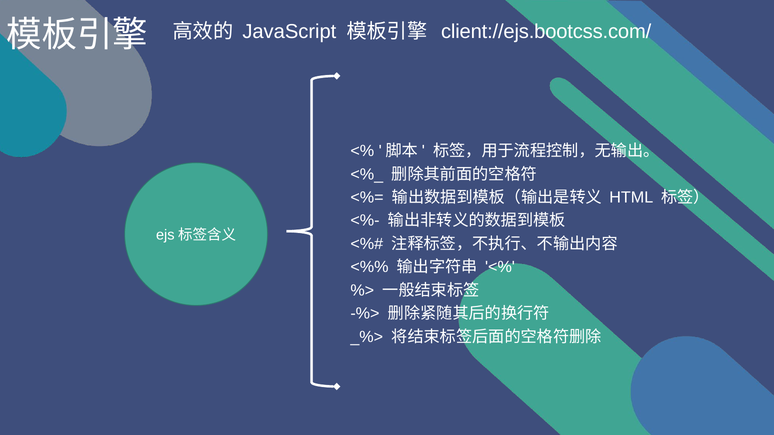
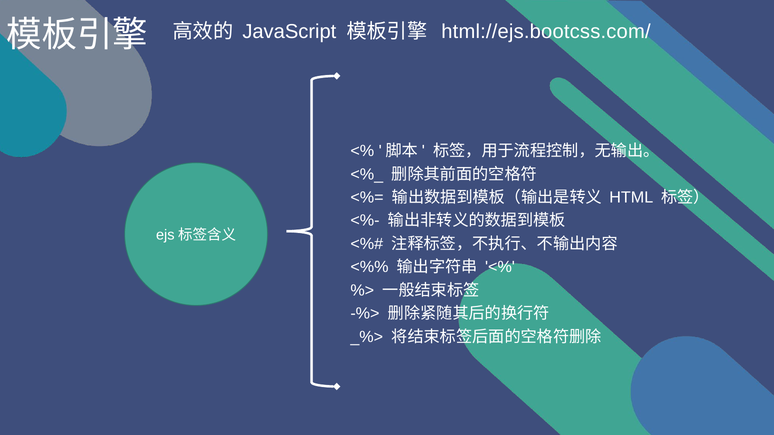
client://ejs.bootcss.com/: client://ejs.bootcss.com/ -> html://ejs.bootcss.com/ (546, 32)
